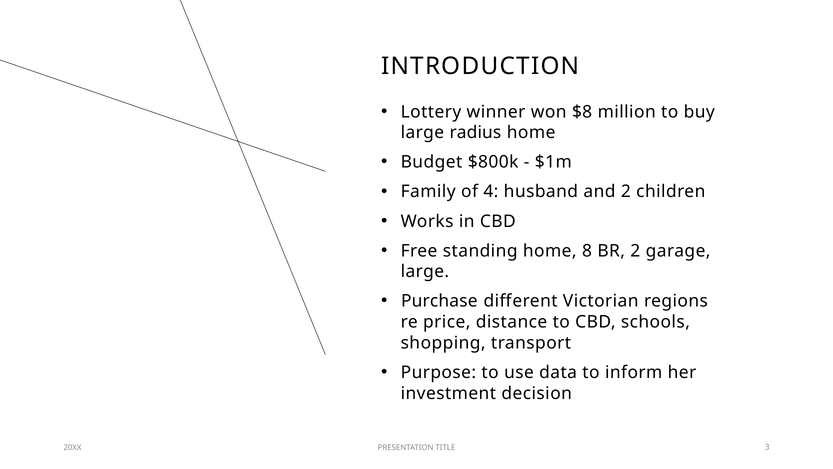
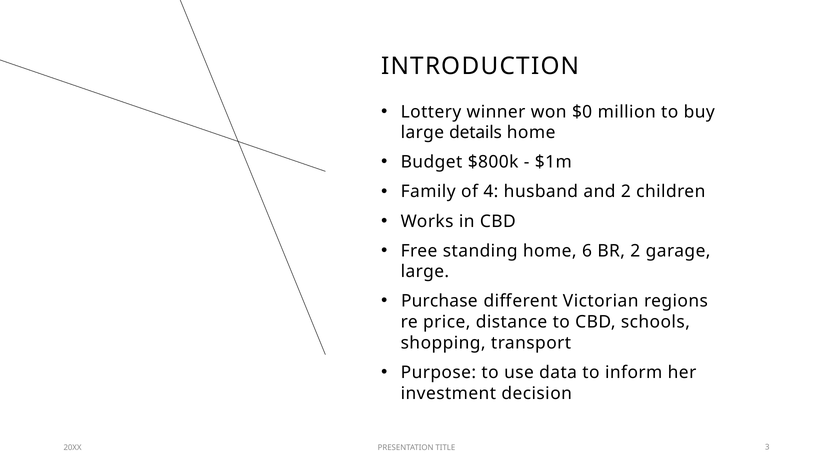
$8: $8 -> $0 (582, 112)
radius: radius -> details (476, 133)
8: 8 -> 6 (587, 251)
